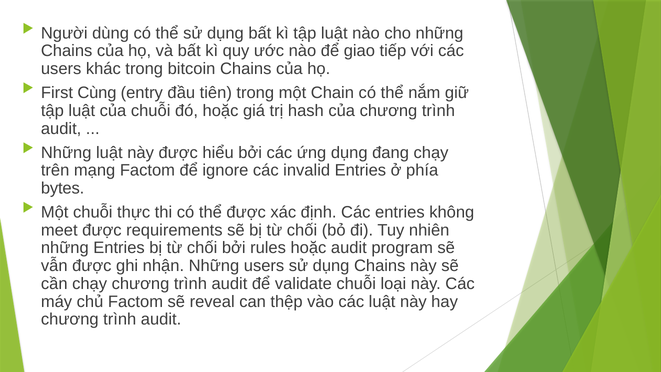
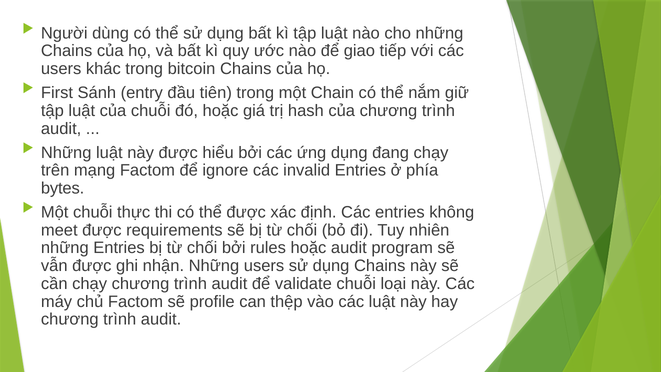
Cùng: Cùng -> Sánh (97, 93)
reveal: reveal -> profile (212, 301)
